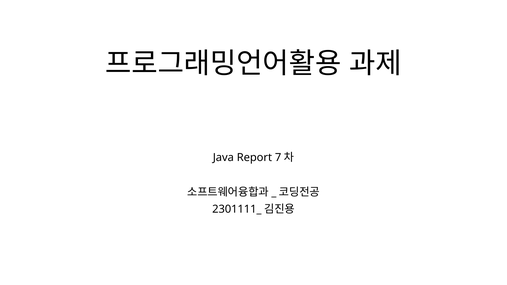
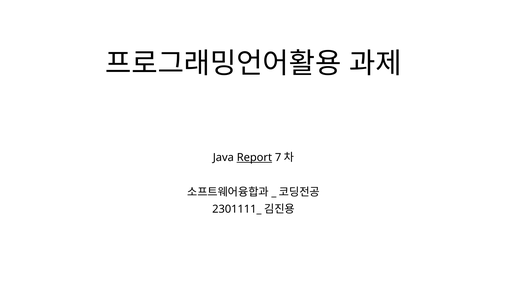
Report underline: none -> present (254, 158)
